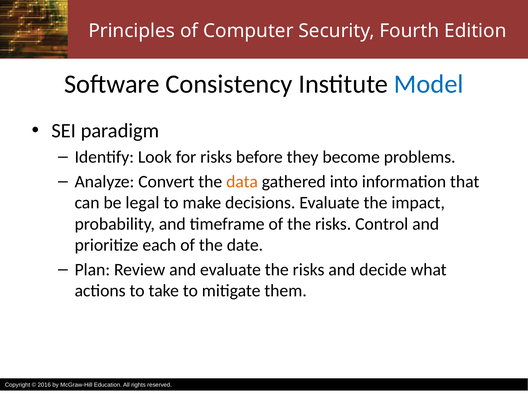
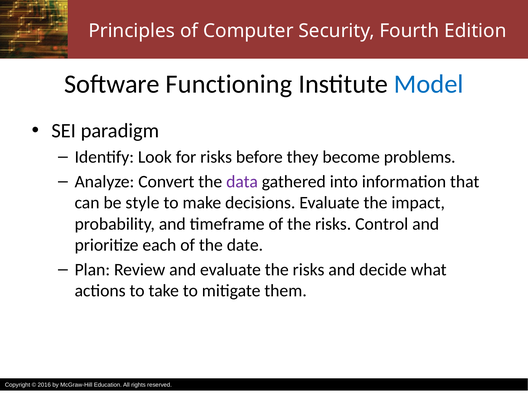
Consistency: Consistency -> Functioning (229, 84)
data colour: orange -> purple (242, 182)
legal: legal -> style (142, 203)
